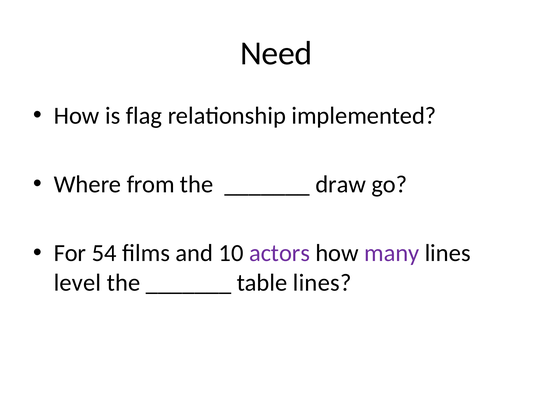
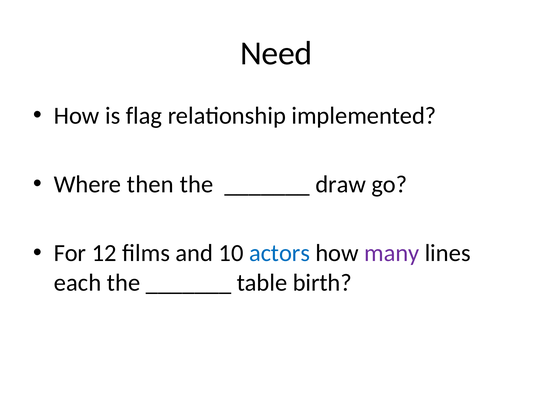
from: from -> then (150, 185)
54: 54 -> 12 (104, 253)
actors colour: purple -> blue (279, 253)
level: level -> each (78, 283)
table lines: lines -> birth (322, 283)
